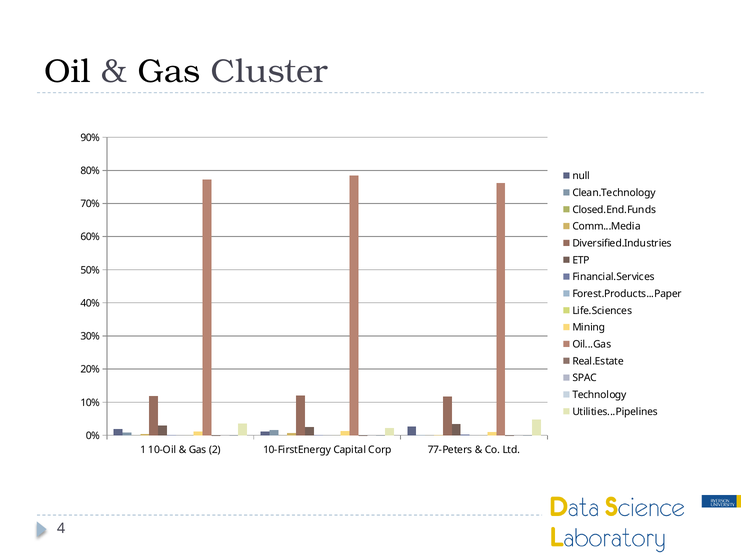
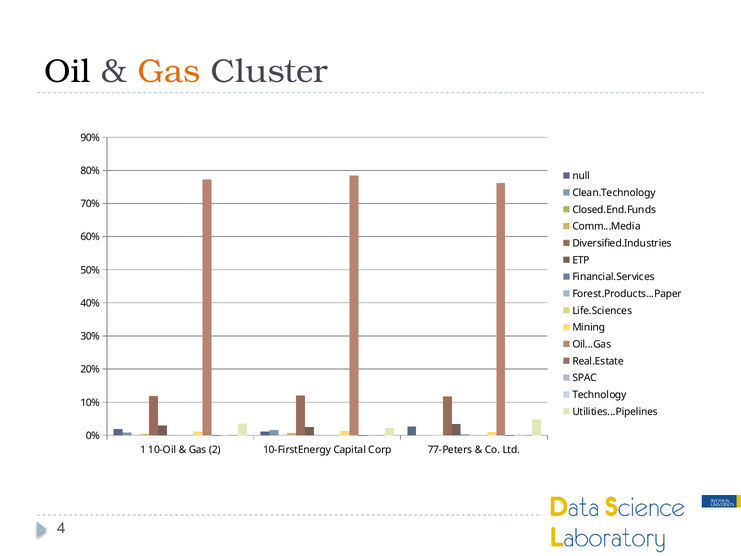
Gas colour: black -> orange (169, 71)
